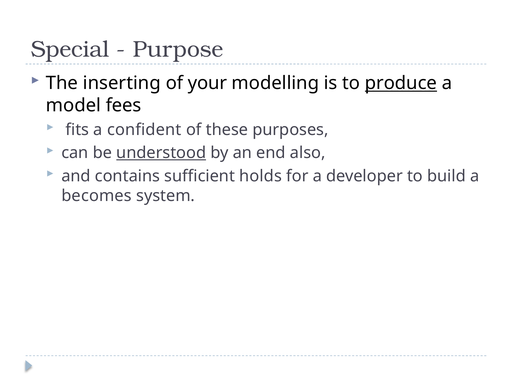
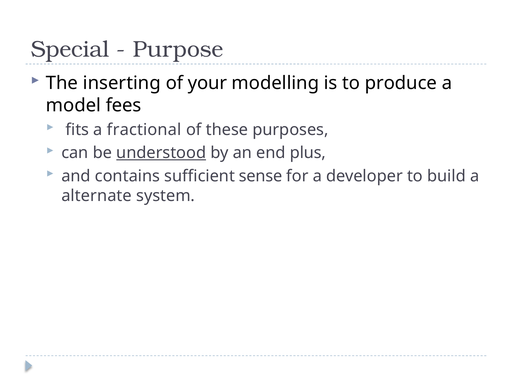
produce underline: present -> none (401, 83)
confident: confident -> fractional (144, 130)
also: also -> plus (308, 153)
holds: holds -> sense (261, 176)
becomes: becomes -> alternate (97, 196)
